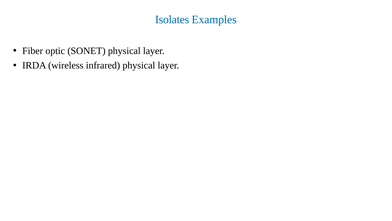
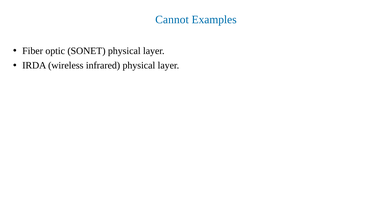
Isolates: Isolates -> Cannot (172, 19)
